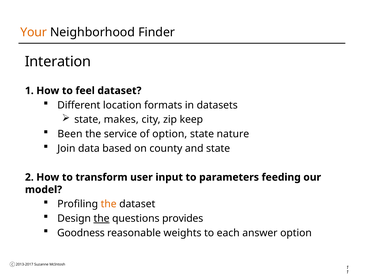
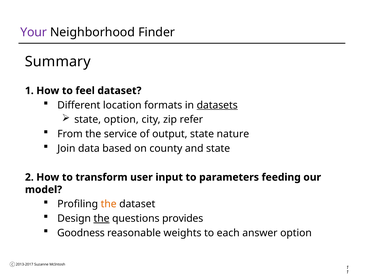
Your colour: orange -> purple (34, 32)
Interation: Interation -> Summary (58, 62)
datasets underline: none -> present (217, 105)
state makes: makes -> option (121, 119)
keep: keep -> refer (191, 119)
Been: Been -> From (70, 134)
of option: option -> output (170, 134)
